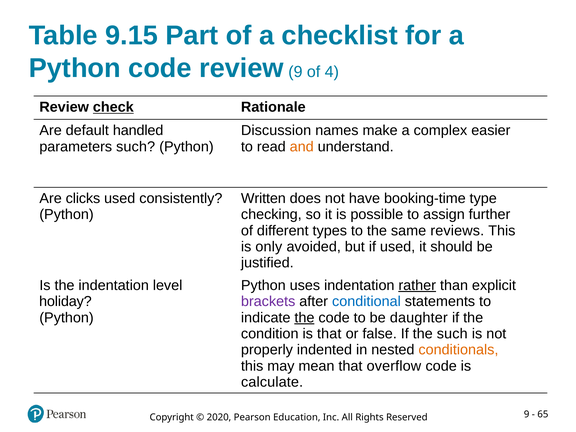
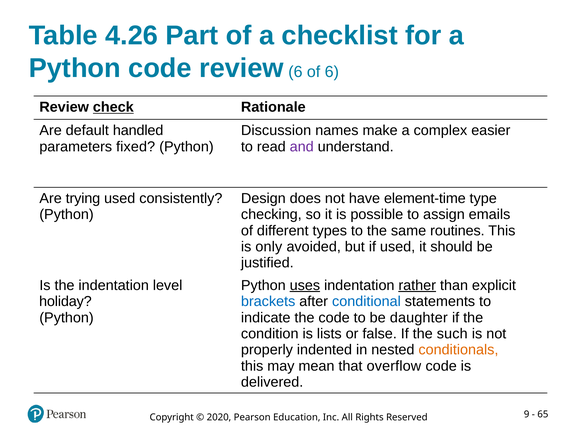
9.15: 9.15 -> 4.26 (132, 36)
review 9: 9 -> 6 (295, 72)
of 4: 4 -> 6 (332, 72)
parameters such: such -> fixed (136, 147)
and colour: orange -> purple (302, 147)
clicks: clicks -> trying (83, 198)
Written: Written -> Design (263, 198)
booking-time: booking-time -> element-time (425, 198)
further: further -> emails (490, 214)
reviews: reviews -> routines (457, 231)
uses underline: none -> present (305, 285)
brackets colour: purple -> blue (268, 302)
the underline: present -> none (304, 318)
is that: that -> lists (329, 334)
calculate: calculate -> delivered (272, 382)
